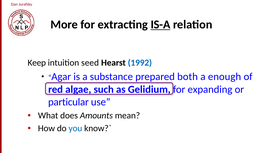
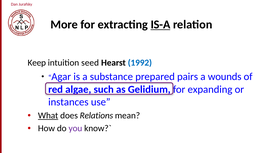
both: both -> pairs (188, 77)
enough: enough -> wounds (225, 77)
particular: particular -> instances (68, 102)
What underline: none -> present (48, 116)
Amounts: Amounts -> Relations (96, 116)
you colour: blue -> purple (75, 129)
